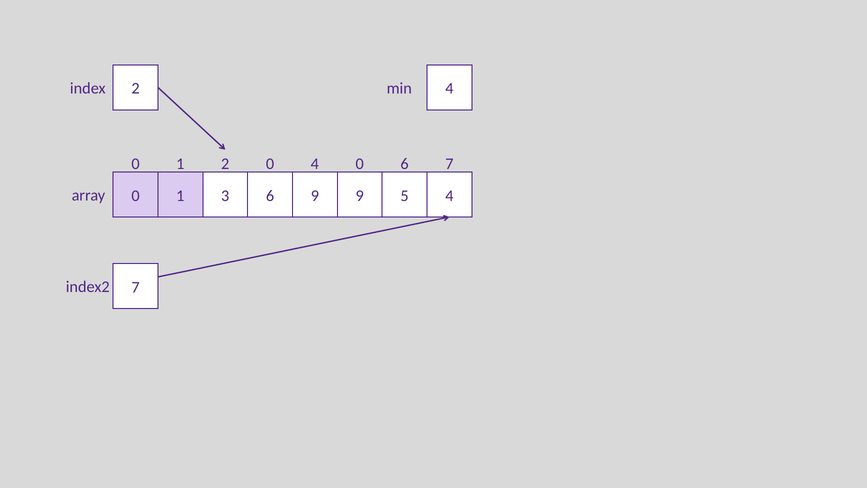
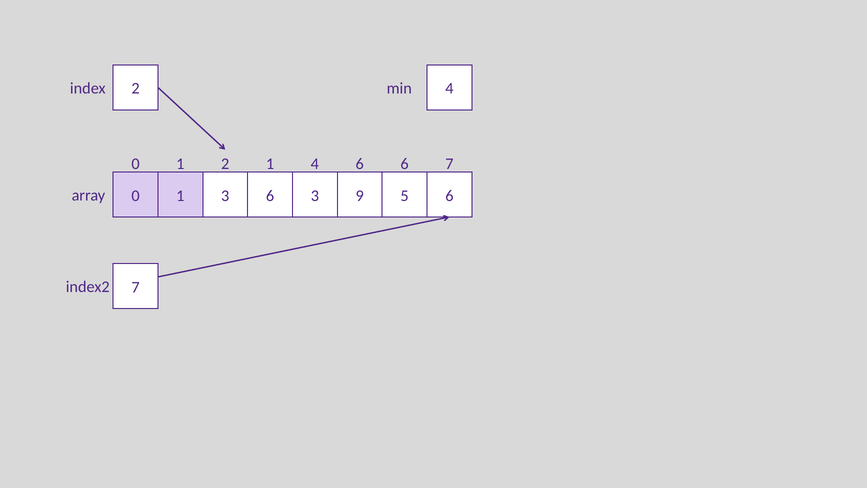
2 0: 0 -> 1 (270, 164)
4 0: 0 -> 6 (360, 164)
6 9: 9 -> 3 (315, 196)
5 4: 4 -> 6 (449, 196)
